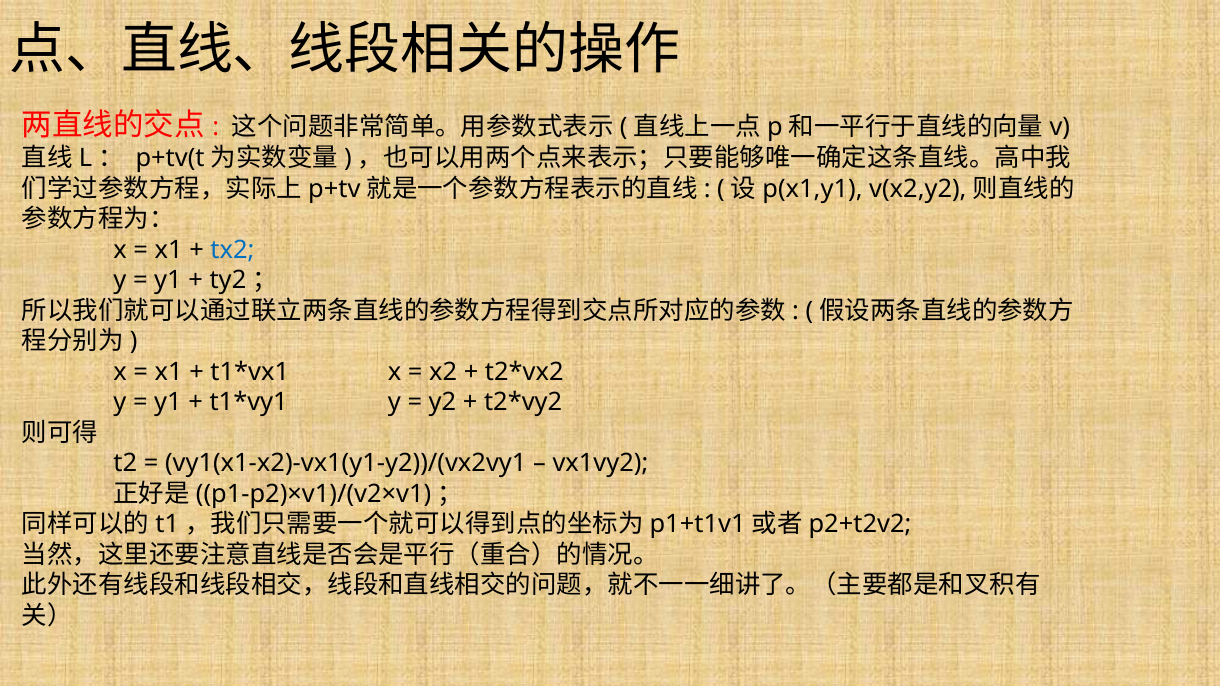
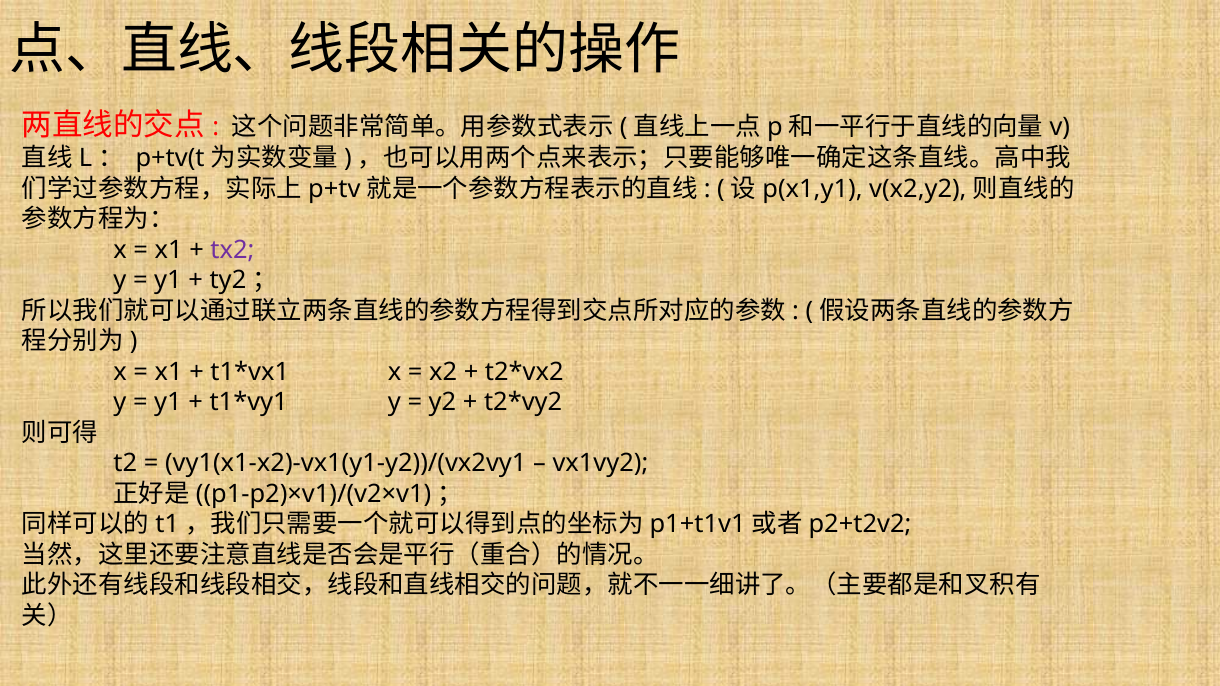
tx2 colour: blue -> purple (232, 250)
